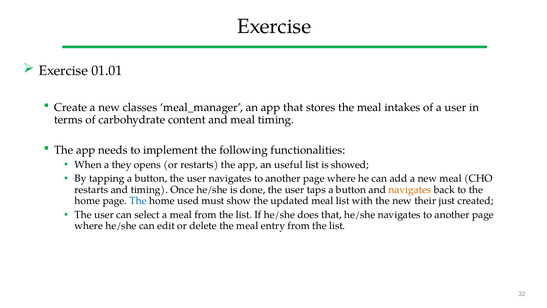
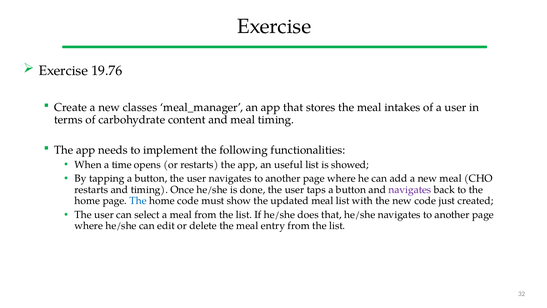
01.01: 01.01 -> 19.76 (107, 70)
they: they -> time (122, 164)
navigates colour: orange -> purple (410, 189)
home used: used -> code (188, 201)
new their: their -> code (425, 201)
